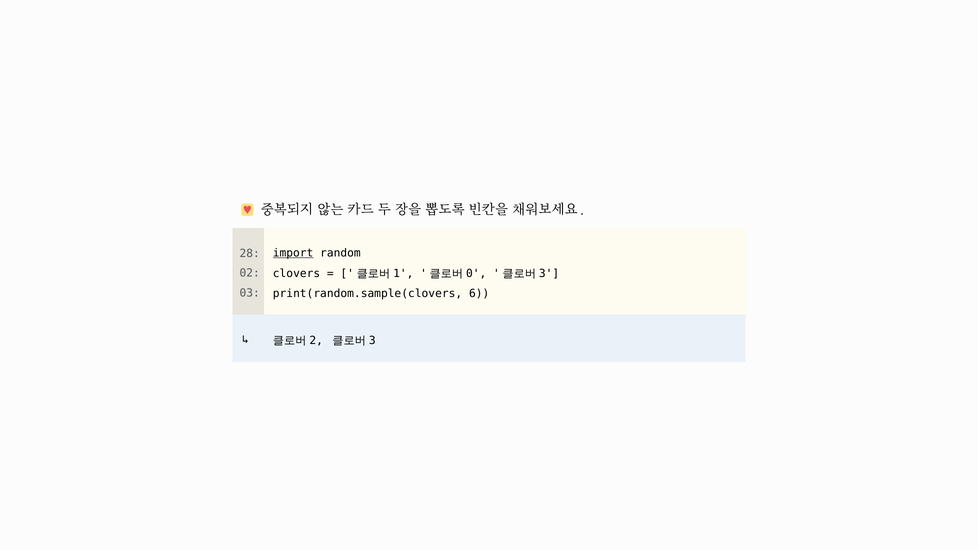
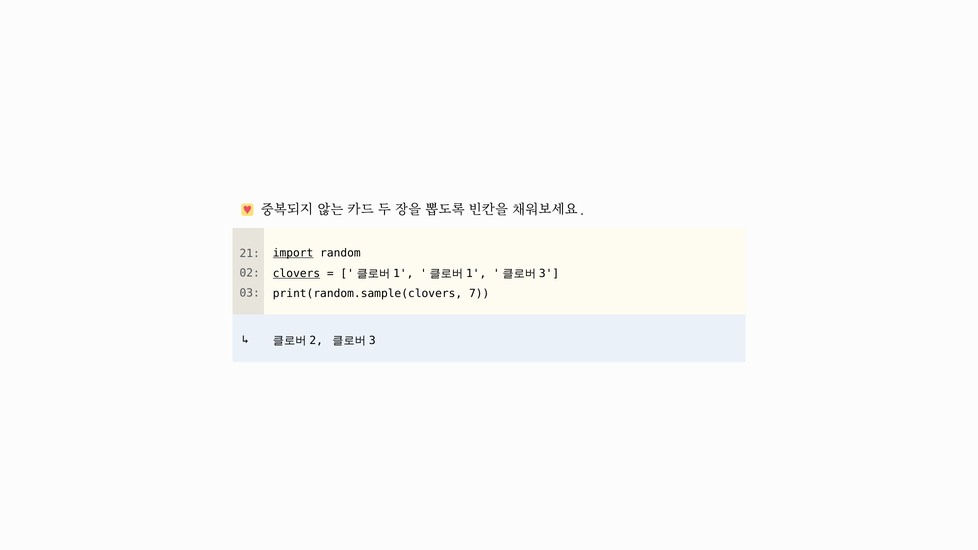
28: 28 -> 21 (250, 254)
clovers underline: none -> present (297, 274)
0: 0 -> 1 (476, 274)
6: 6 -> 7 (479, 294)
